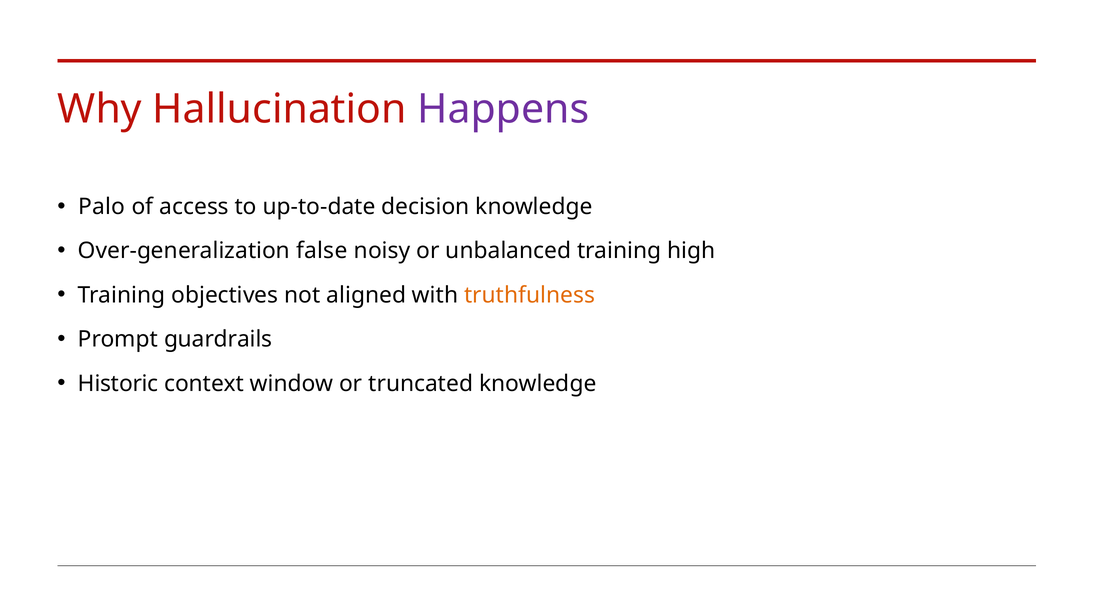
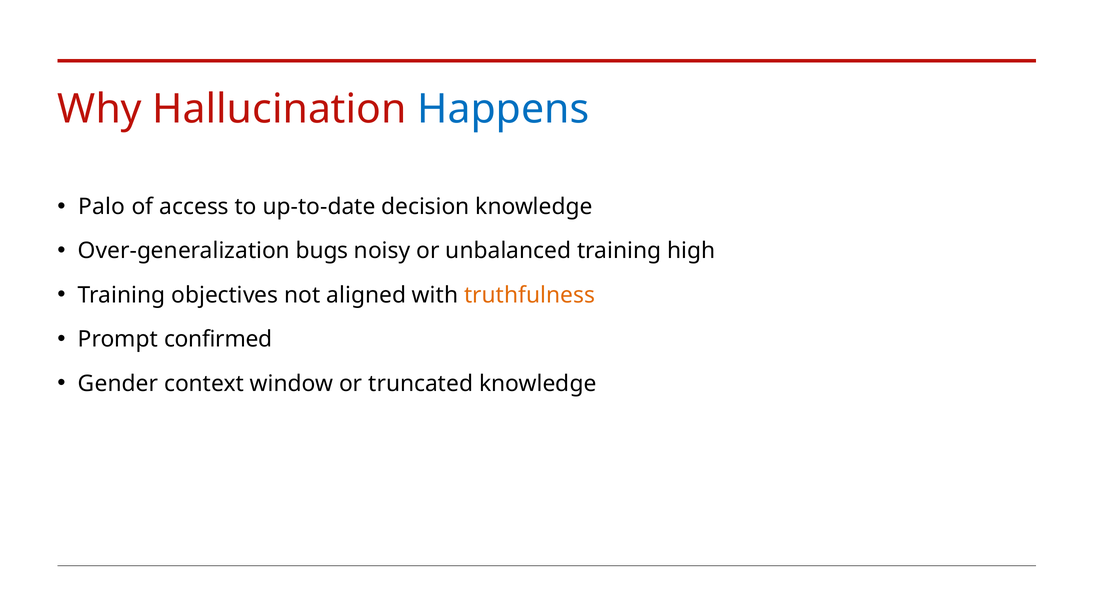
Happens colour: purple -> blue (503, 109)
false: false -> bugs (322, 251)
guardrails: guardrails -> confirmed (218, 340)
Historic: Historic -> Gender (118, 384)
